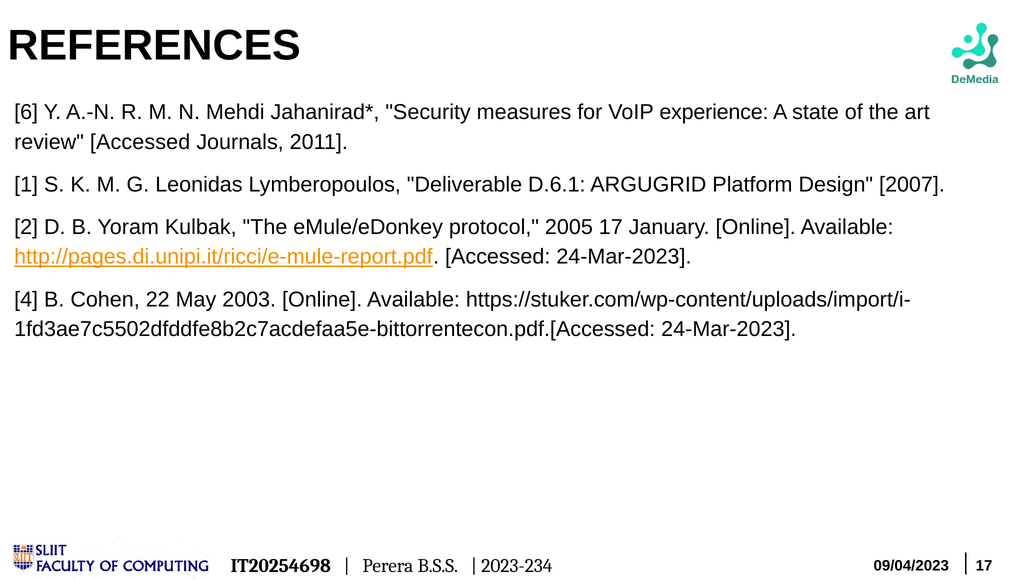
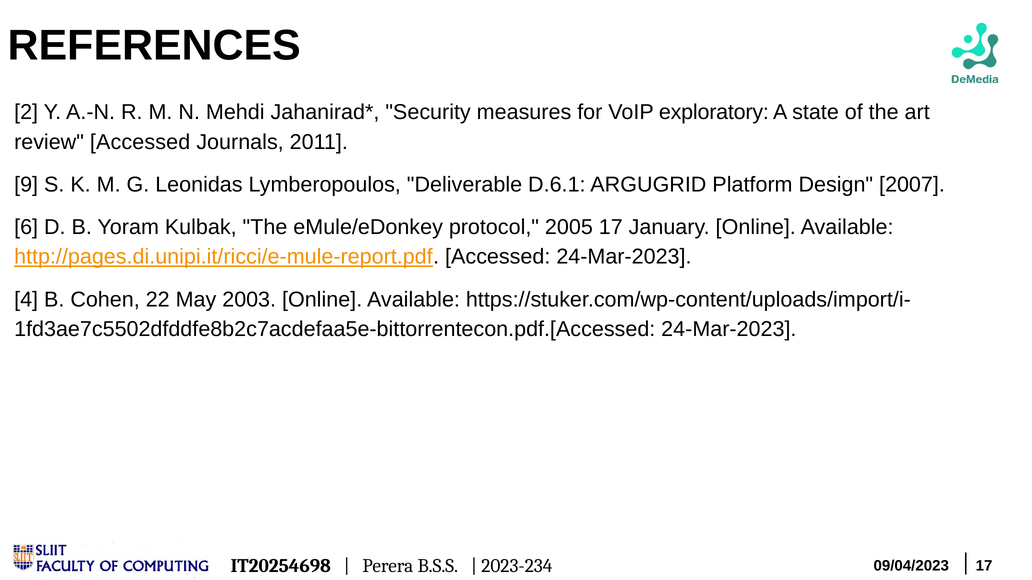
6: 6 -> 2 (26, 112)
experience: experience -> exploratory (714, 112)
1: 1 -> 9 (26, 185)
2: 2 -> 6 (26, 227)
